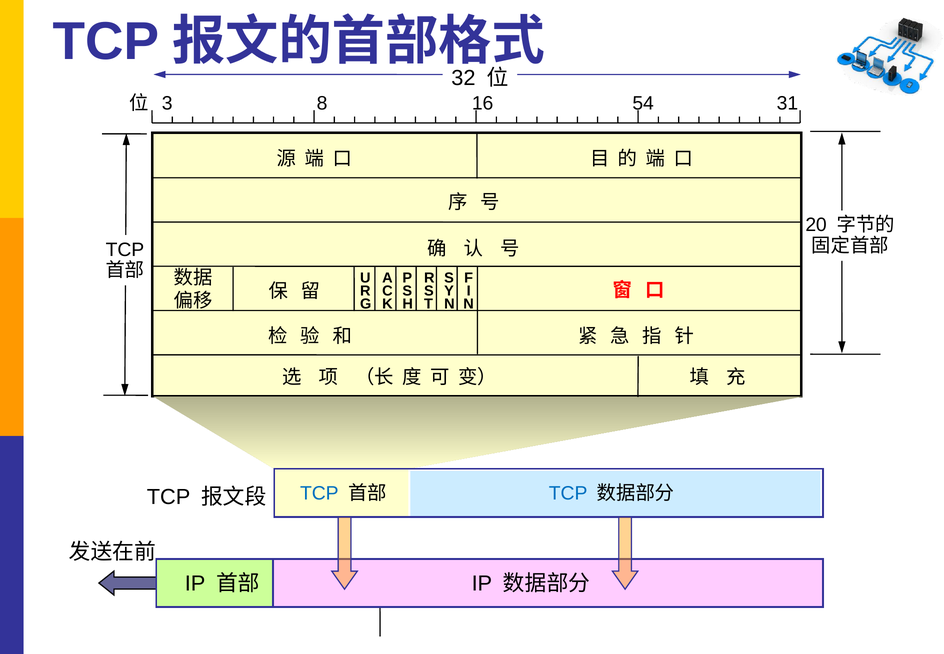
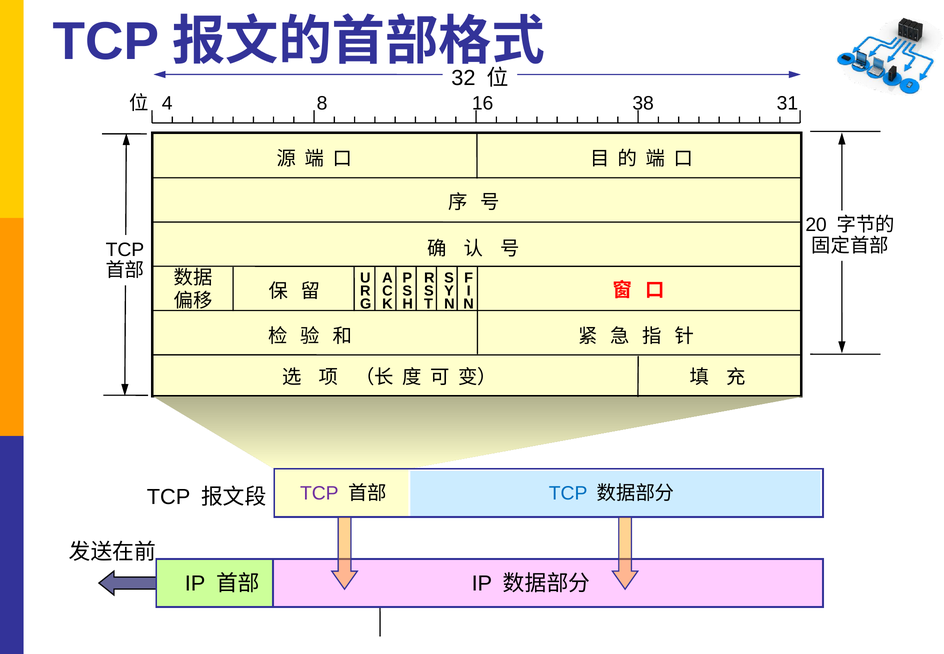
3: 3 -> 4 (167, 103)
54: 54 -> 38 (643, 103)
TCP colour: blue -> purple (319, 493)
